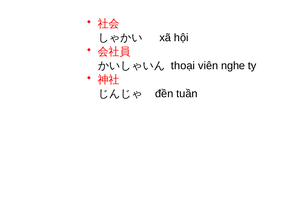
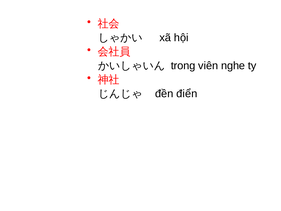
thoại: thoại -> trong (183, 66)
tuần: tuần -> điển (187, 94)
